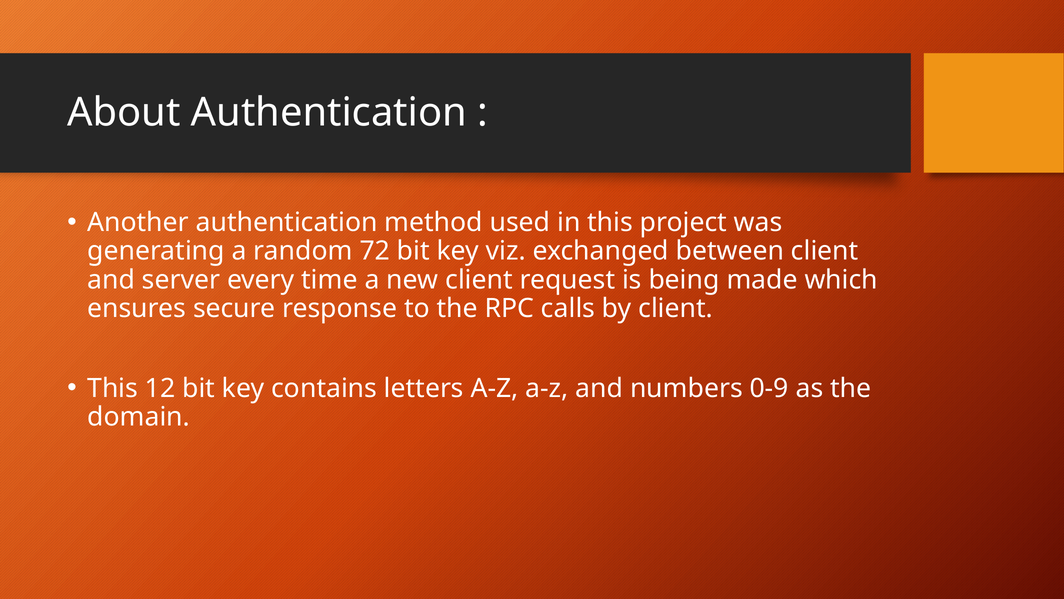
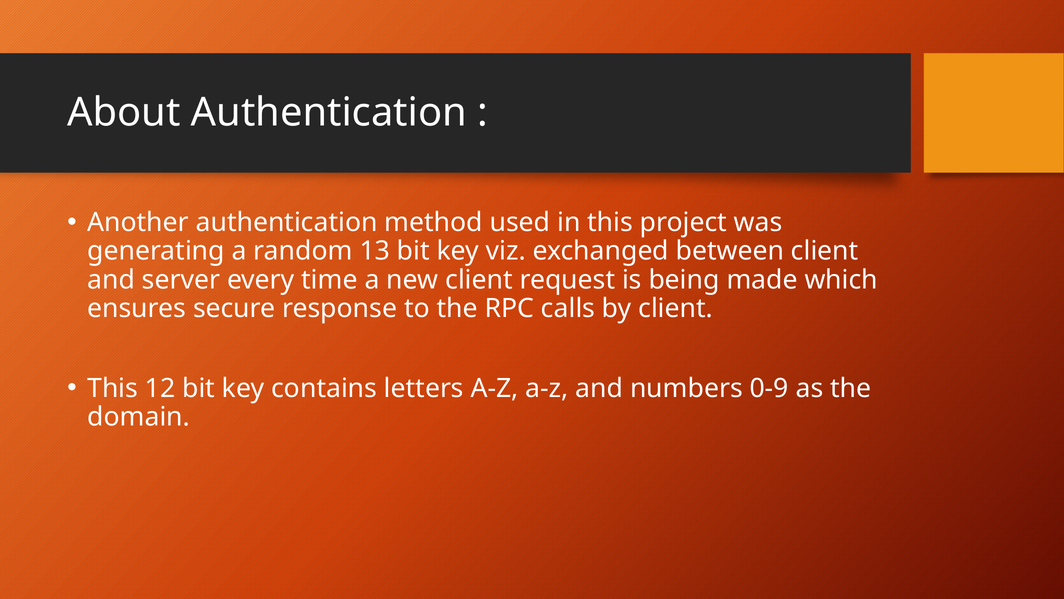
72: 72 -> 13 (375, 251)
